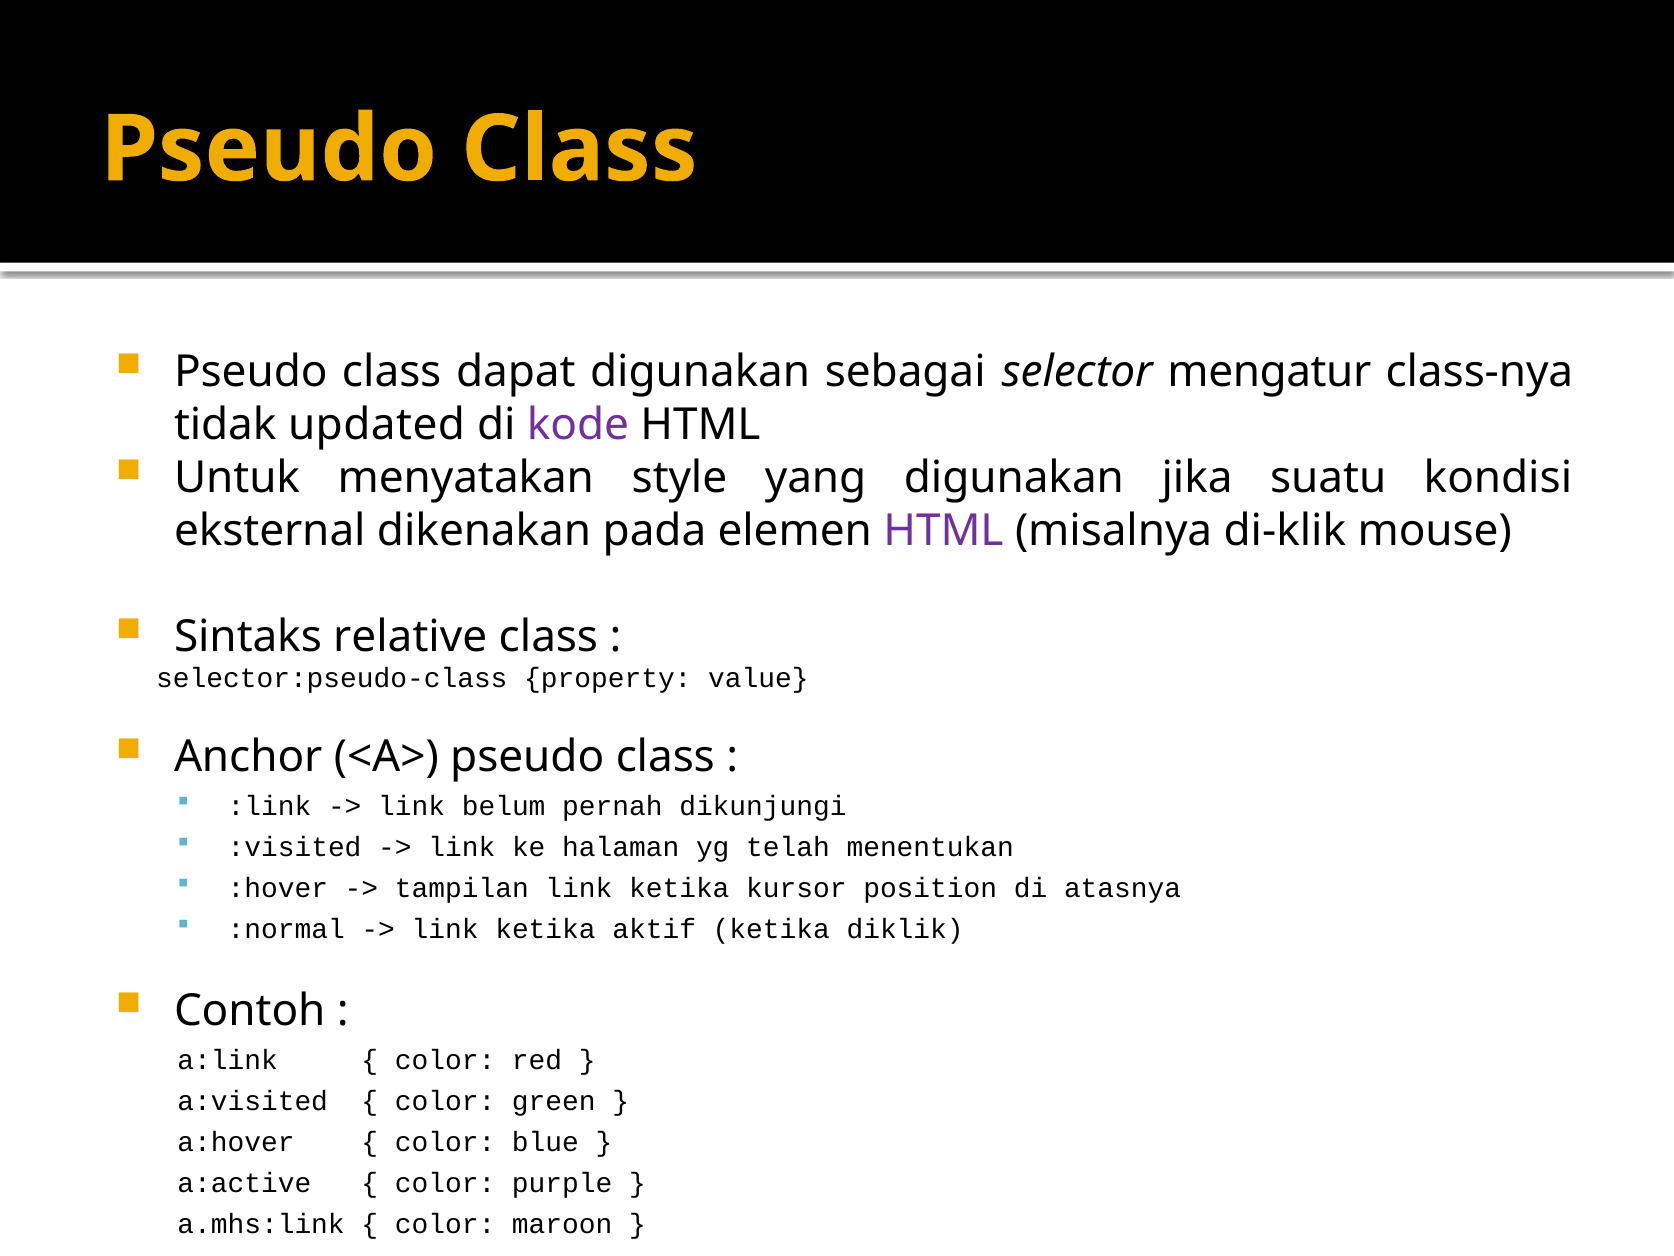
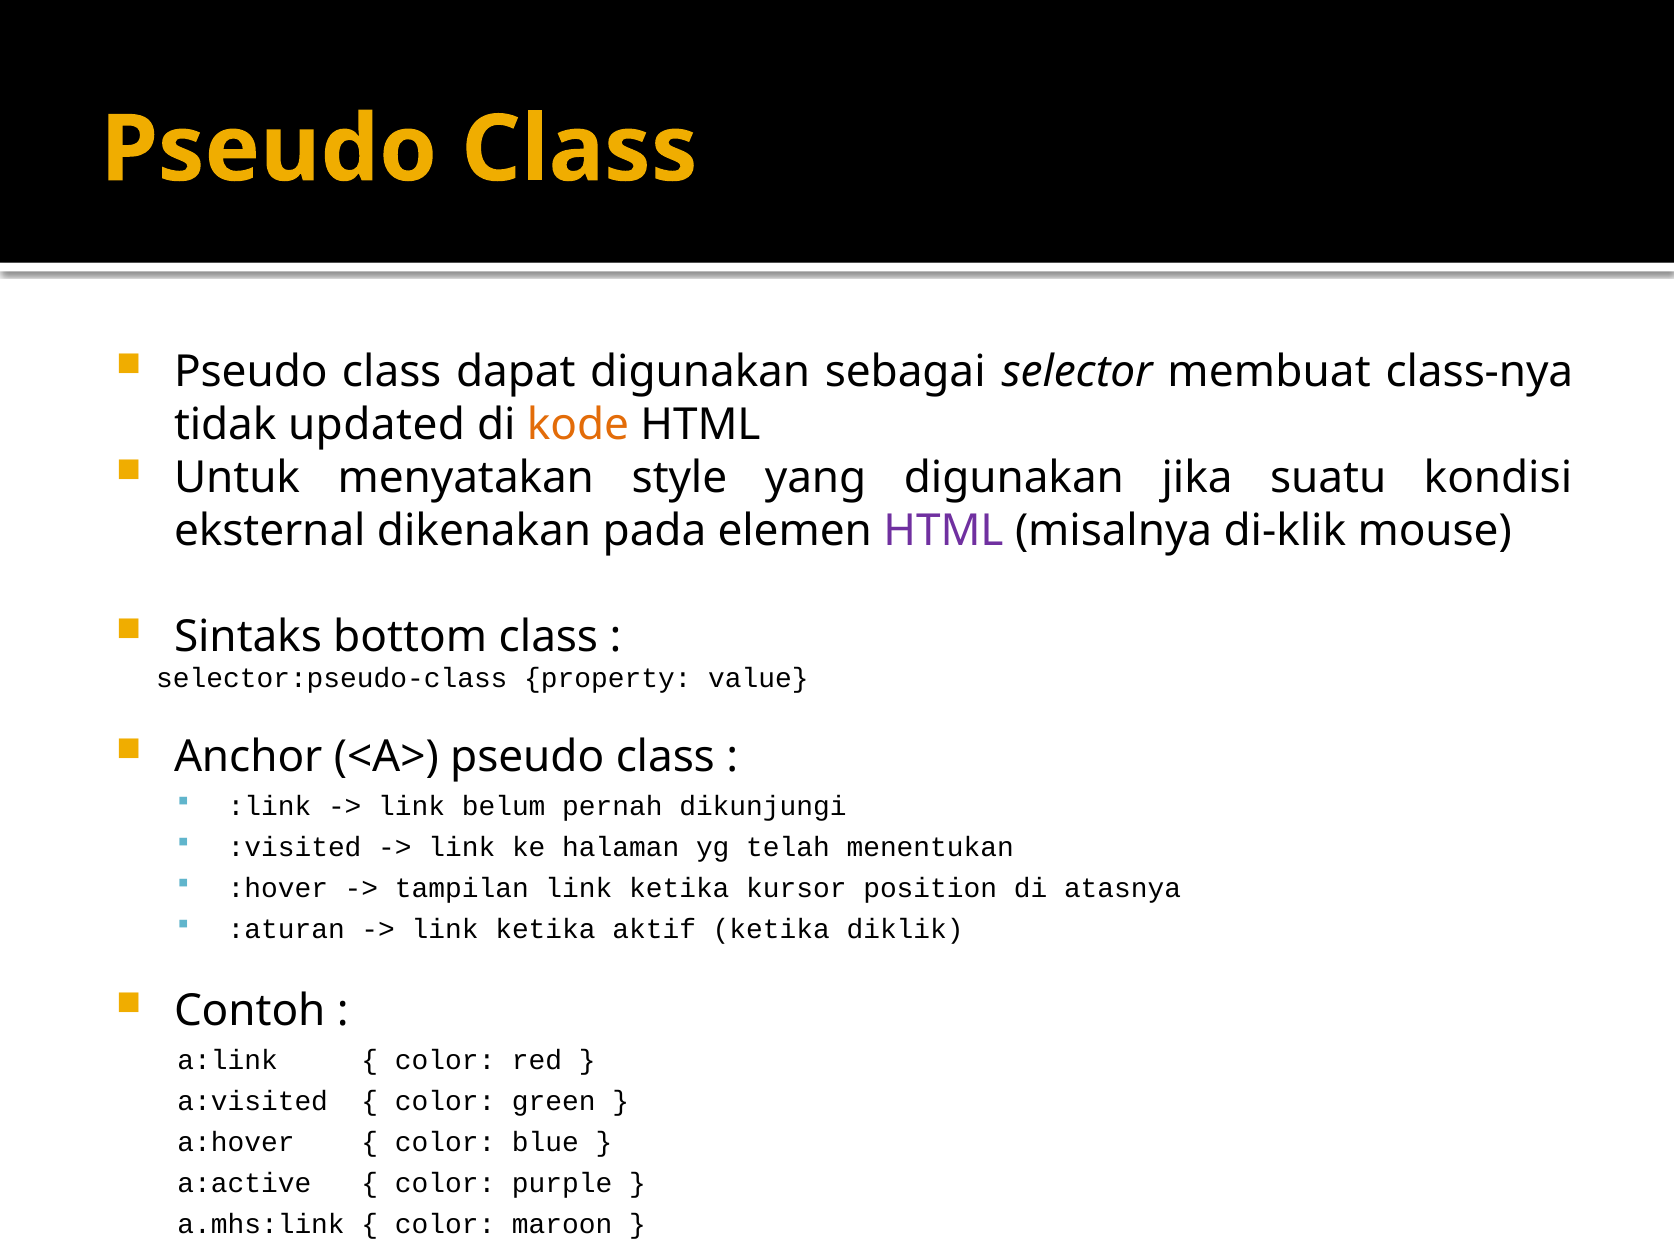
mengatur: mengatur -> membuat (1269, 371)
kode colour: purple -> orange (578, 424)
relative: relative -> bottom (410, 636)
:normal: :normal -> :aturan (286, 929)
